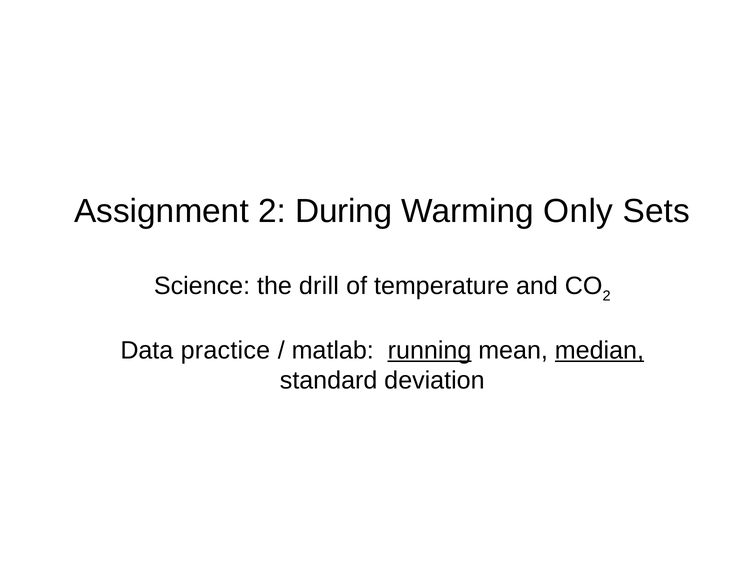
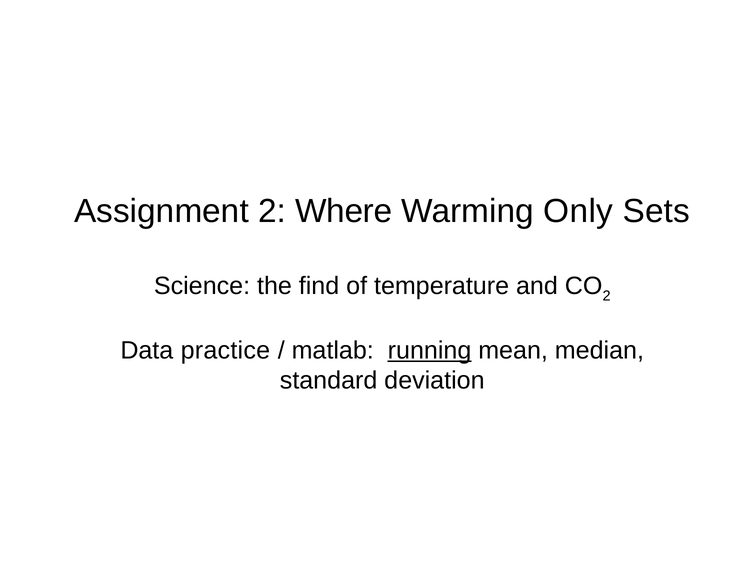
During: During -> Where (344, 211)
drill: drill -> find (319, 286)
median underline: present -> none (599, 350)
